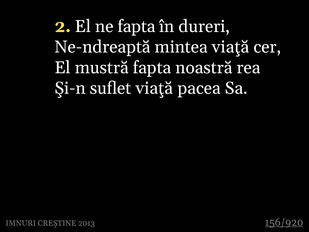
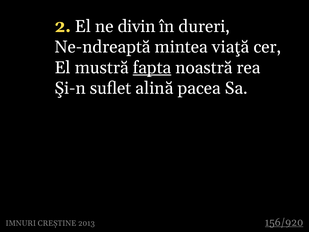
ne fapta: fapta -> divin (136, 26)
fapta underline: none -> present (152, 68)
suflet viaţă: viaţă -> alină (154, 88)
